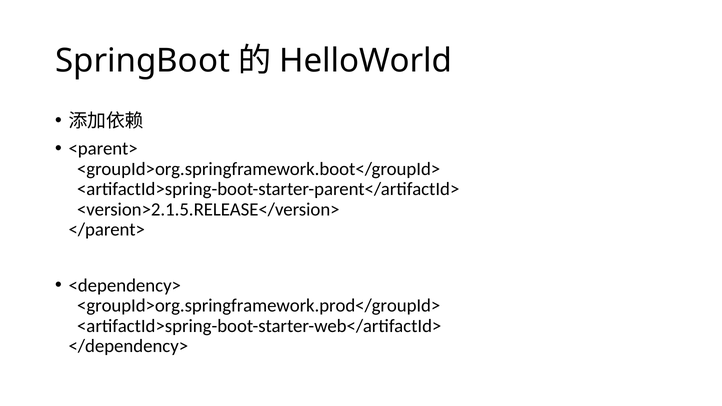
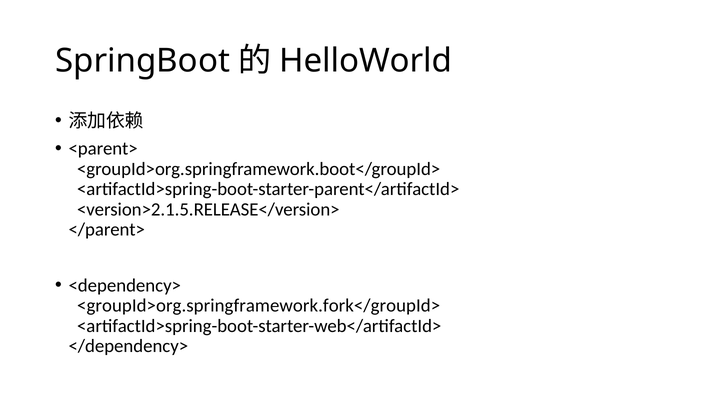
<groupId>org.springframework.prod</groupId>: <groupId>org.springframework.prod</groupId> -> <groupId>org.springframework.fork</groupId> (259, 306)
